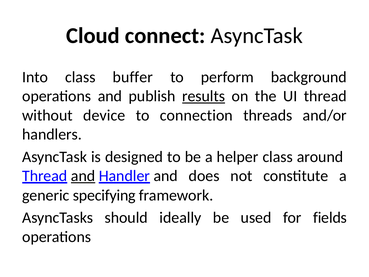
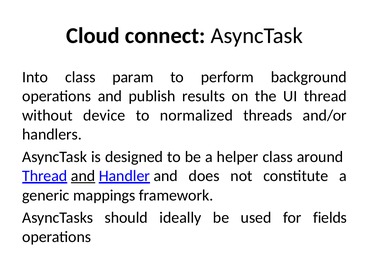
buffer: buffer -> param (133, 77)
results underline: present -> none (204, 96)
connection: connection -> normalized (196, 115)
specifying: specifying -> mappings (104, 195)
